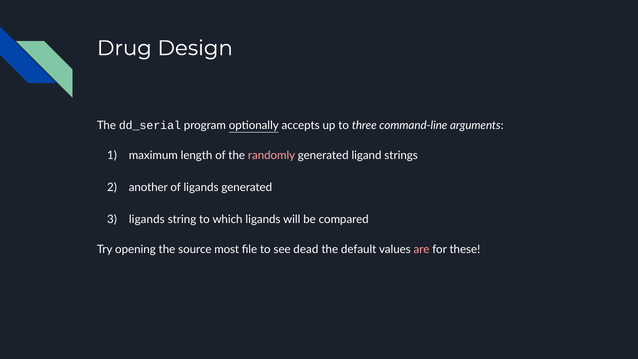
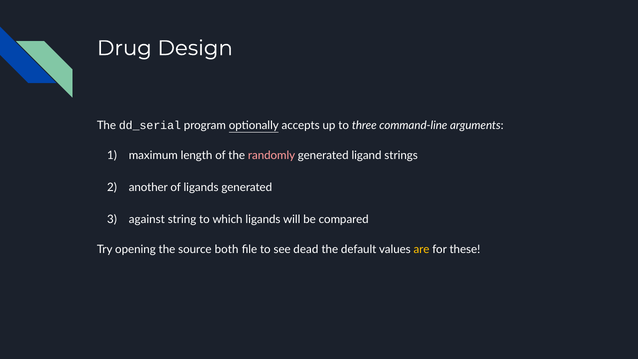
ligands: ligands -> against (147, 219)
most: most -> both (227, 249)
are colour: pink -> yellow (422, 249)
